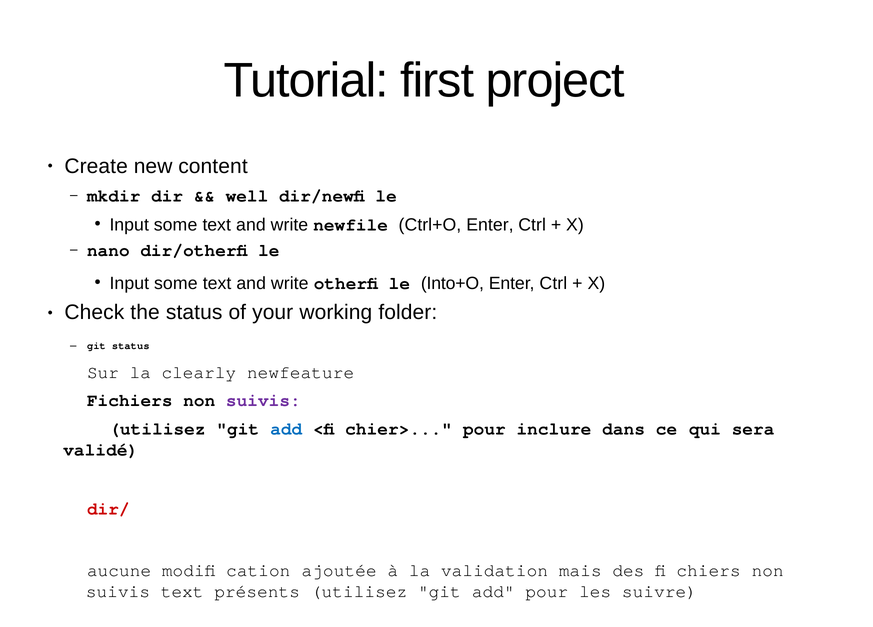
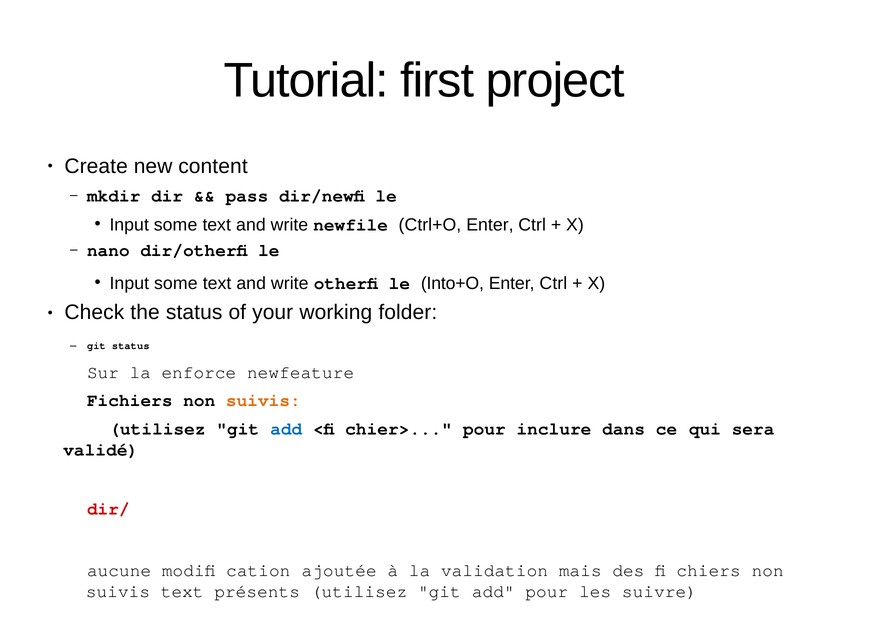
well: well -> pass (247, 196)
clearly: clearly -> enforce (199, 372)
suivis colour: purple -> orange (263, 400)
